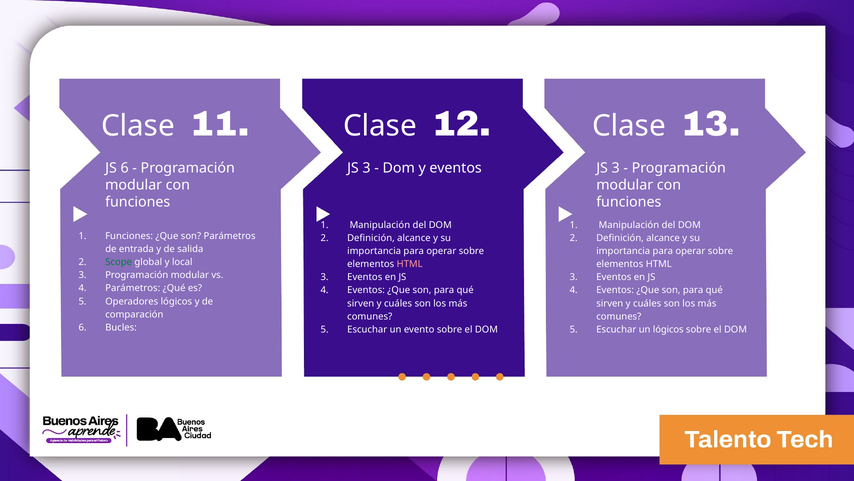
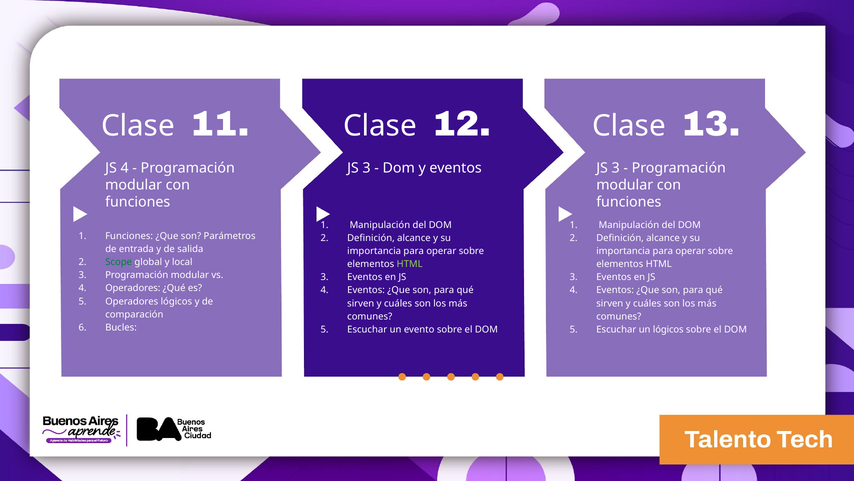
6: 6 -> 4 (125, 168)
HTML colour: pink -> light green (410, 264)
Parámetros: Parámetros -> Operadores (133, 288)
